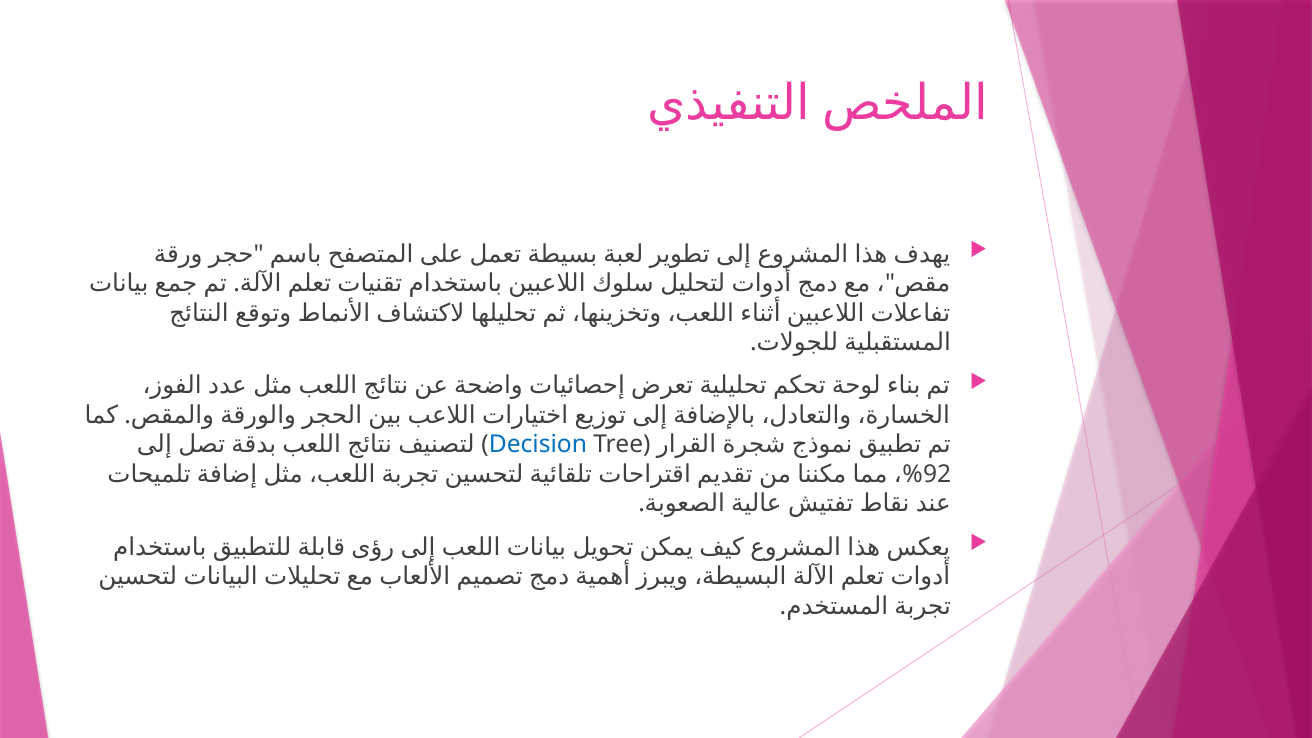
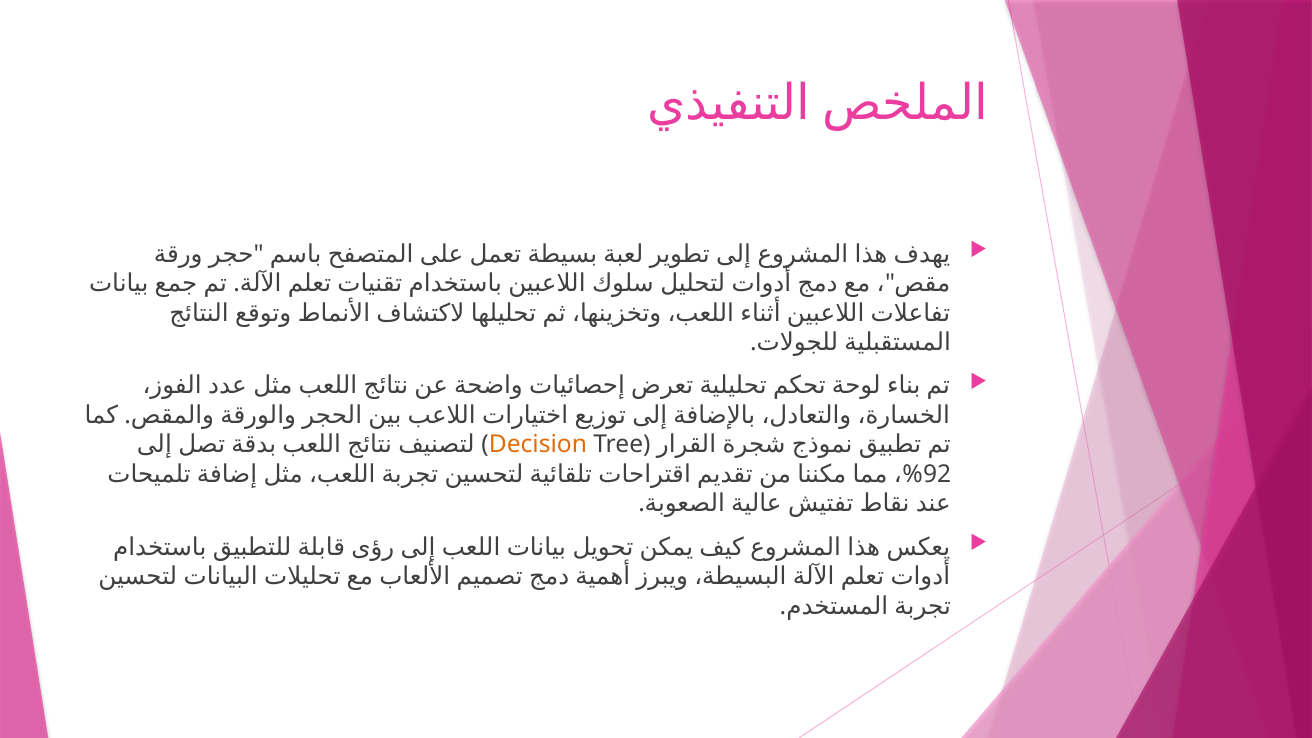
Decision colour: blue -> orange (538, 445)
